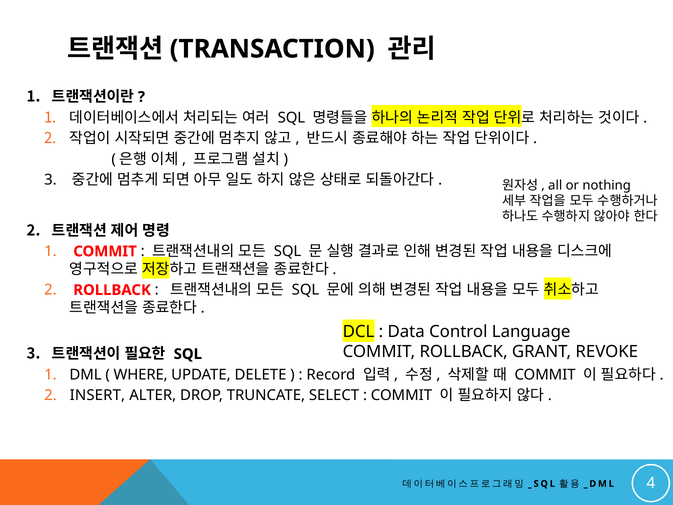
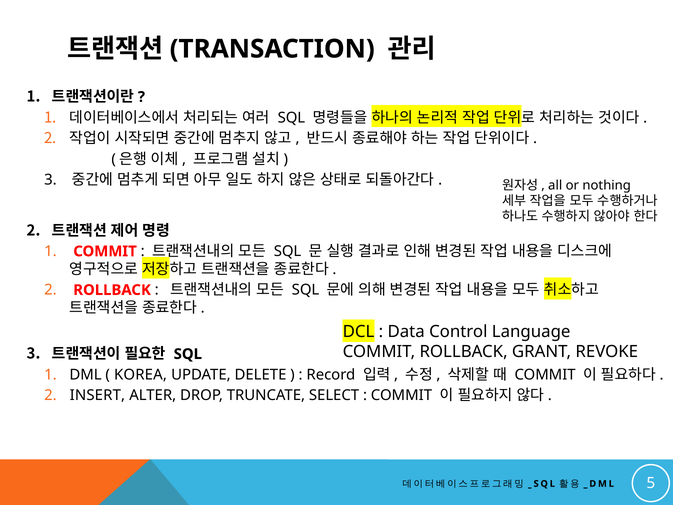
WHERE: WHERE -> KOREA (140, 375)
4: 4 -> 5 (651, 483)
